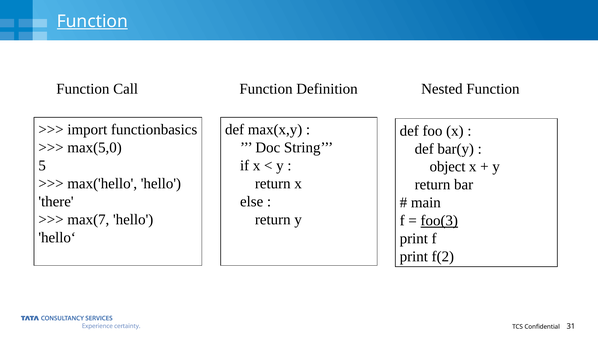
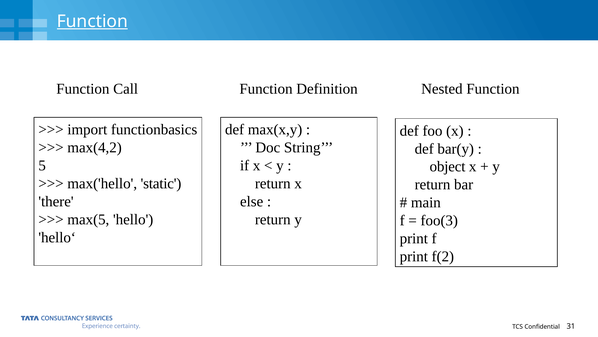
max(5,0: max(5,0 -> max(4,2 (95, 147)
max('hello hello: hello -> static (161, 183)
max(7: max(7 -> max(5 (88, 219)
foo(3 underline: present -> none (439, 220)
